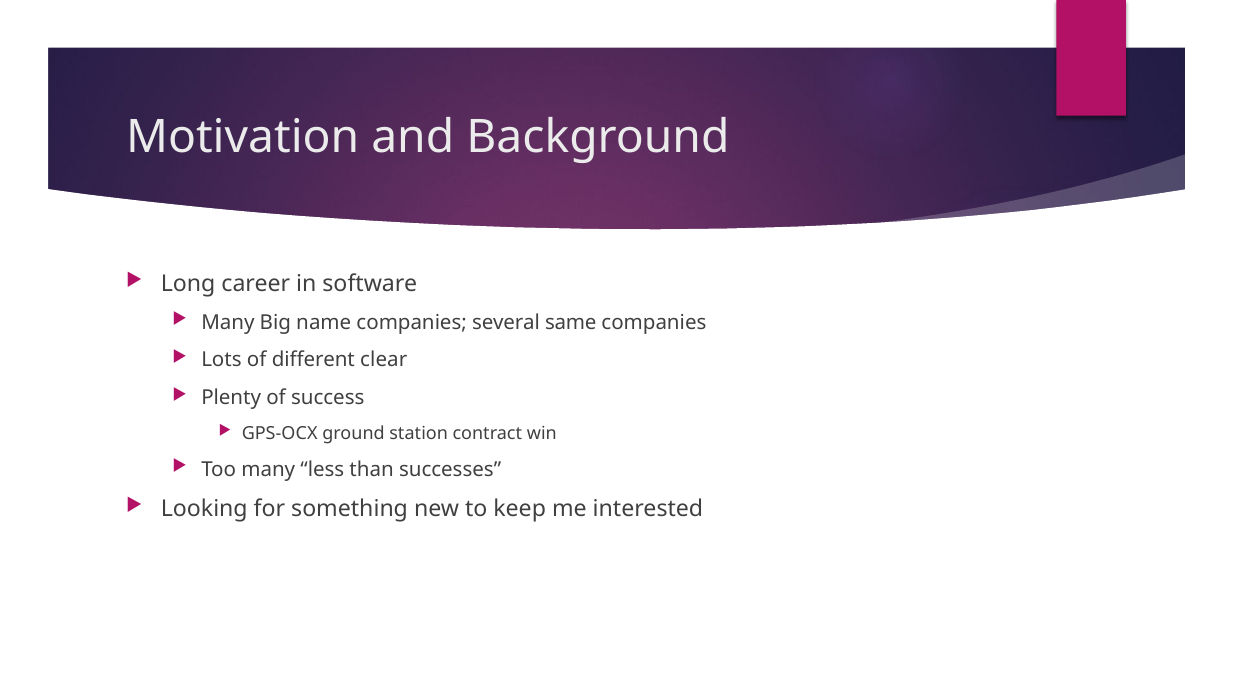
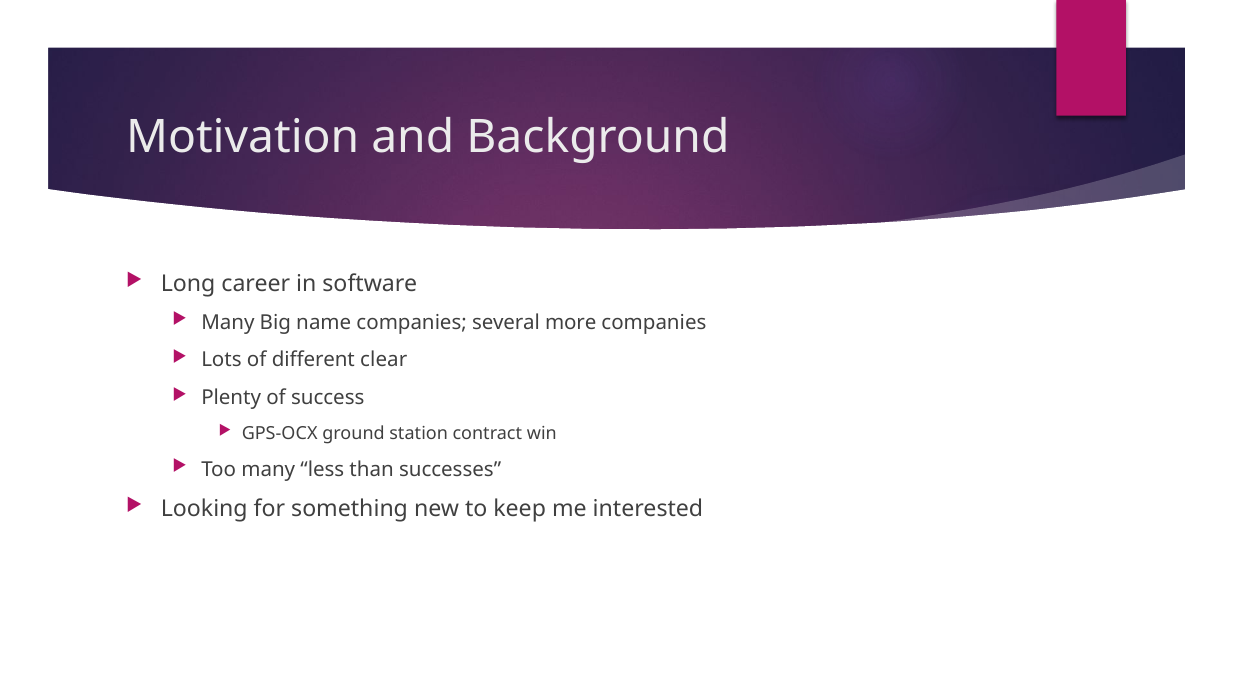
same: same -> more (571, 323)
